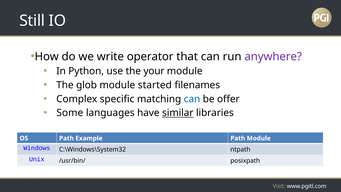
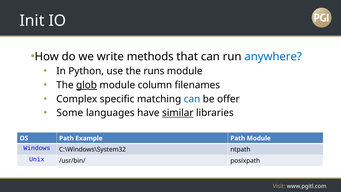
Still: Still -> Init (32, 21)
operator: operator -> methods (150, 56)
anywhere colour: purple -> blue (273, 56)
your: your -> runs (154, 71)
glob underline: none -> present (87, 85)
started: started -> column (155, 85)
